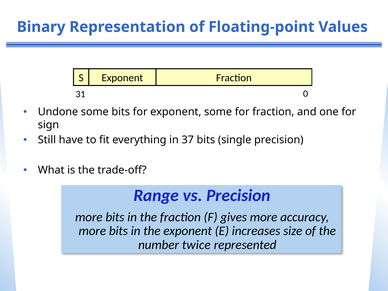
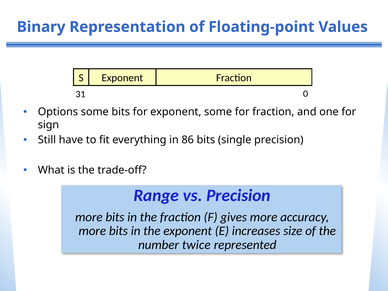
Undone: Undone -> Options (58, 112)
37: 37 -> 86 (188, 140)
